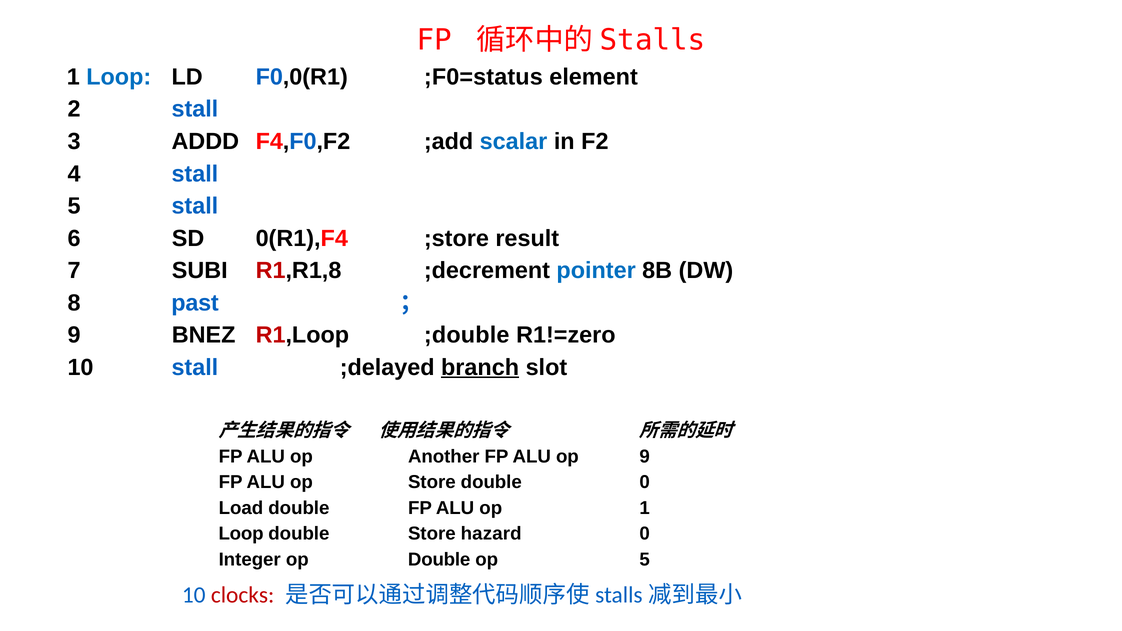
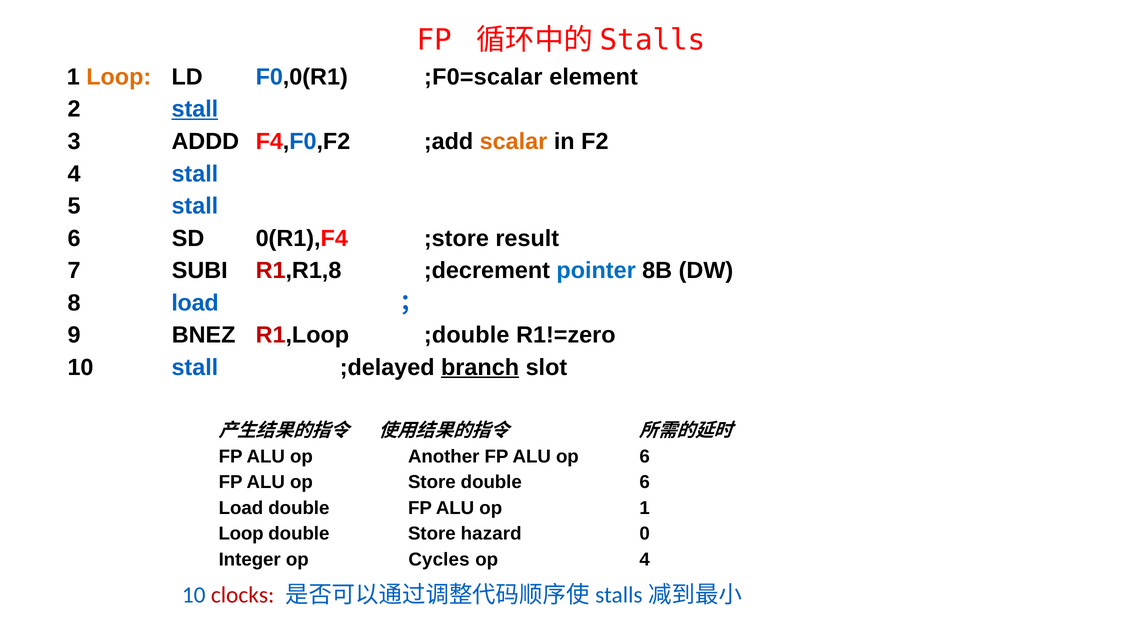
Loop colour: blue -> orange (119, 77)
;F0=status: ;F0=status -> ;F0=scalar (483, 77)
stall underline: none -> present (195, 109)
scalar colour: blue -> orange (514, 142)
8 past: past -> load (195, 303)
op 9: 9 -> 6 (645, 456)
double 0: 0 -> 6 (645, 482)
op Double: Double -> Cycles (439, 560)
op 5: 5 -> 4 (645, 560)
